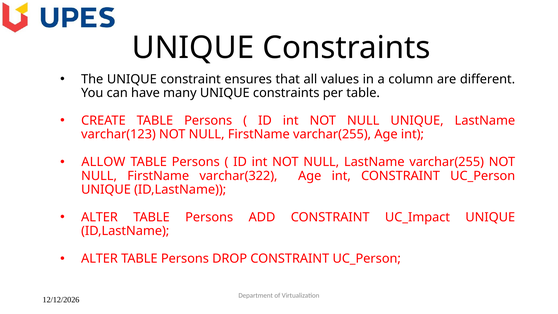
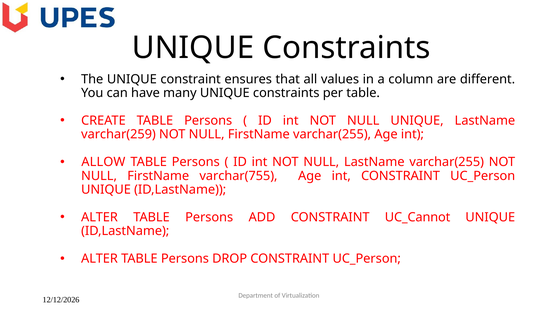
varchar(123: varchar(123 -> varchar(259 (118, 134)
varchar(322: varchar(322 -> varchar(755 (238, 176)
UC_Impact: UC_Impact -> UC_Cannot (418, 217)
